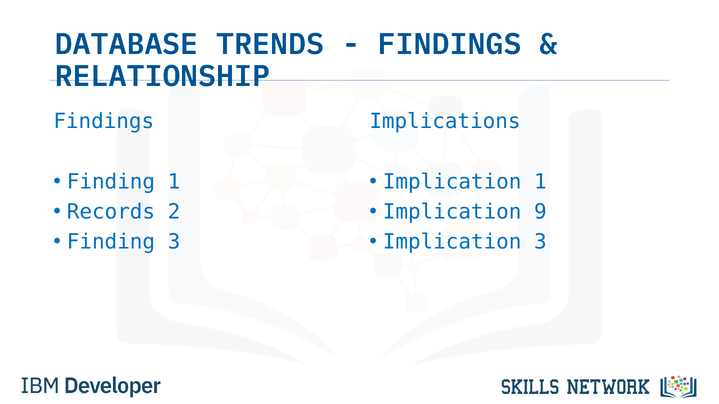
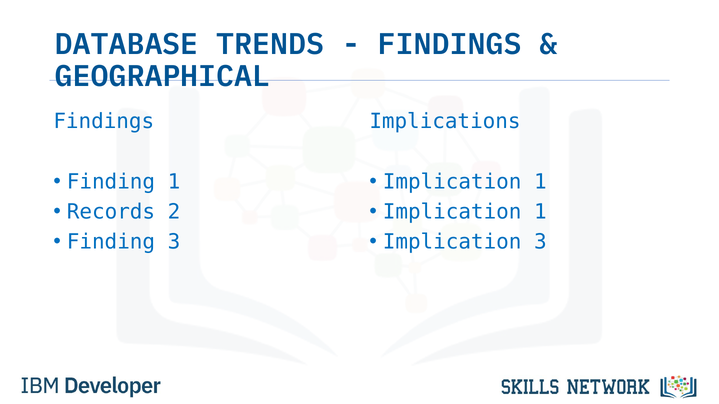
RELATIONSHIP: RELATIONSHIP -> GEOGRAPHICAL (163, 77)
9: 9 -> 1 (540, 212)
